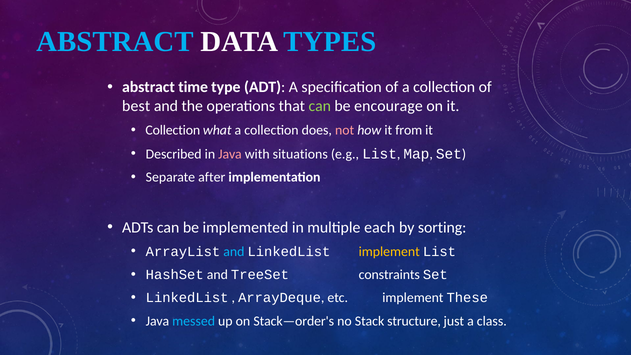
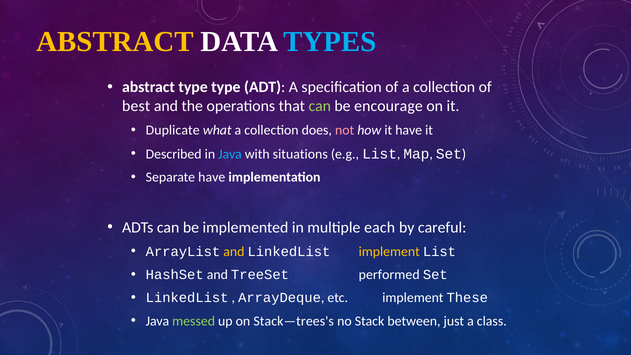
ABSTRACT colour: light blue -> yellow (115, 42)
abstract time: time -> type (193, 87)
Collection: Collection -> Duplicate (173, 130)
it from: from -> have (409, 130)
Java colour: pink -> light blue (230, 154)
Separate after: after -> have (212, 177)
sorting: sorting -> careful (442, 227)
and colour: light blue -> yellow (234, 252)
constraints: constraints -> performed (389, 275)
messed colour: light blue -> light green (194, 321)
Stack—order's: Stack—order's -> Stack—trees's (294, 321)
structure: structure -> between (414, 321)
